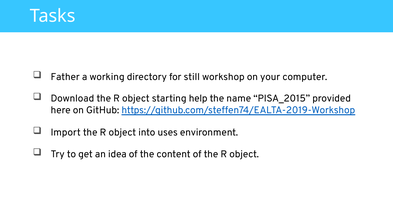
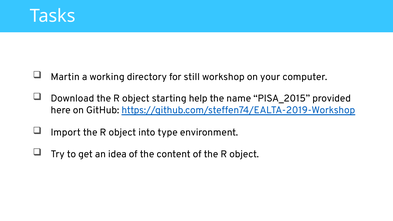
Father: Father -> Martin (65, 77)
uses: uses -> type (168, 133)
